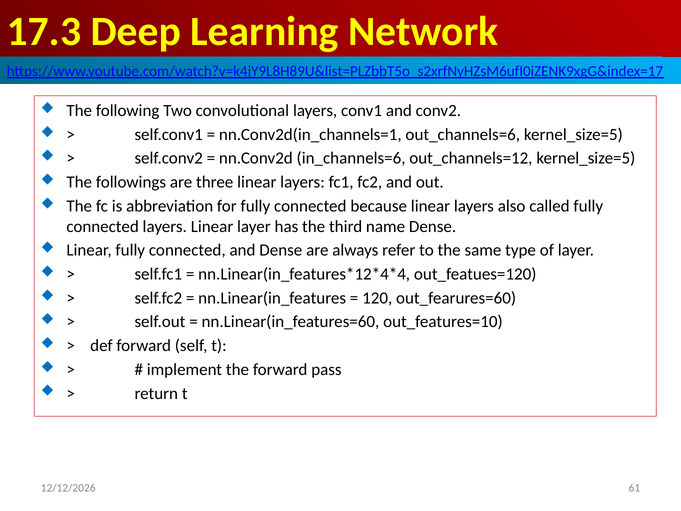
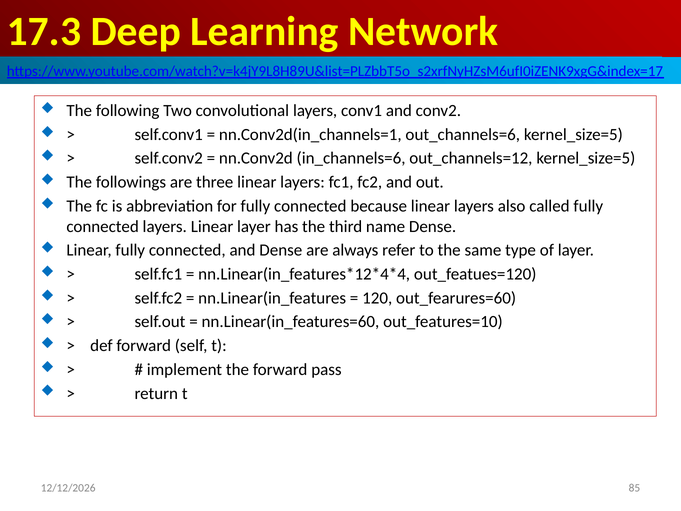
61: 61 -> 85 (634, 488)
